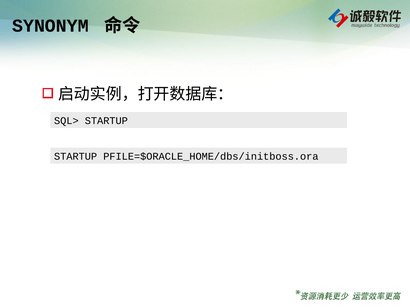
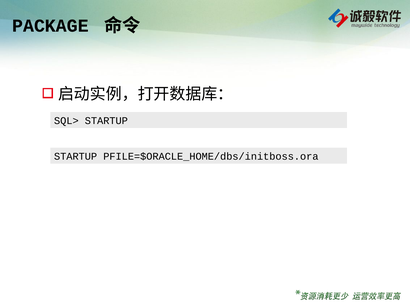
SYNONYM: SYNONYM -> PACKAGE (50, 26)
